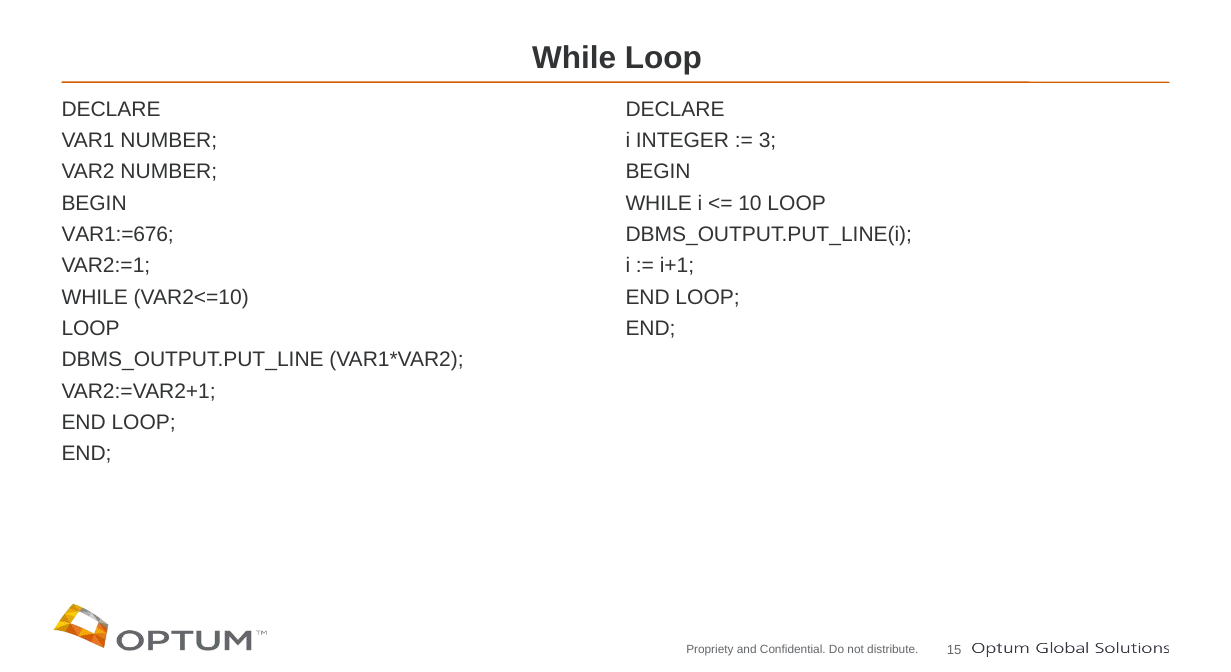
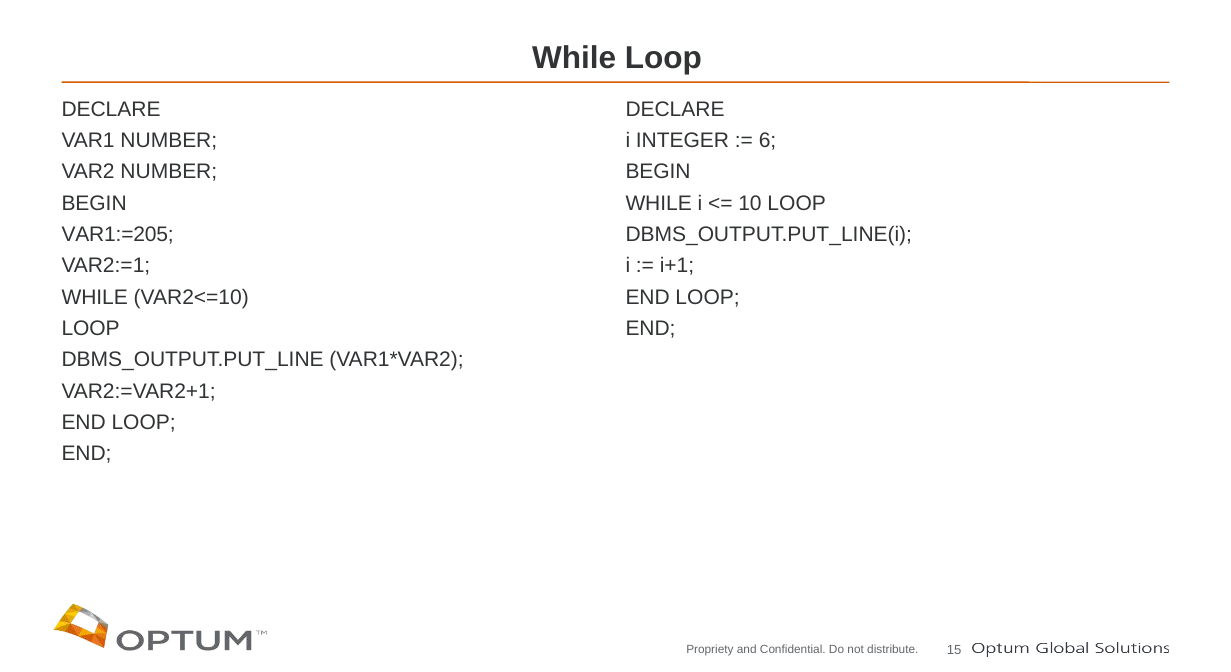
3: 3 -> 6 (768, 141)
VAR1:=676: VAR1:=676 -> VAR1:=205 (118, 235)
